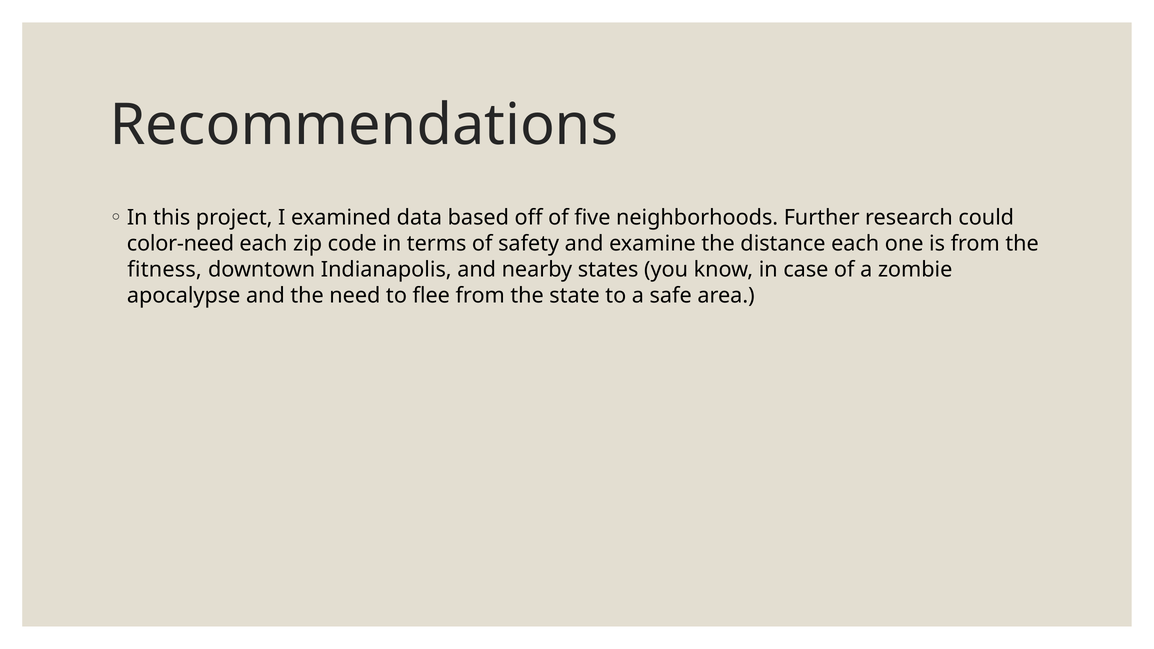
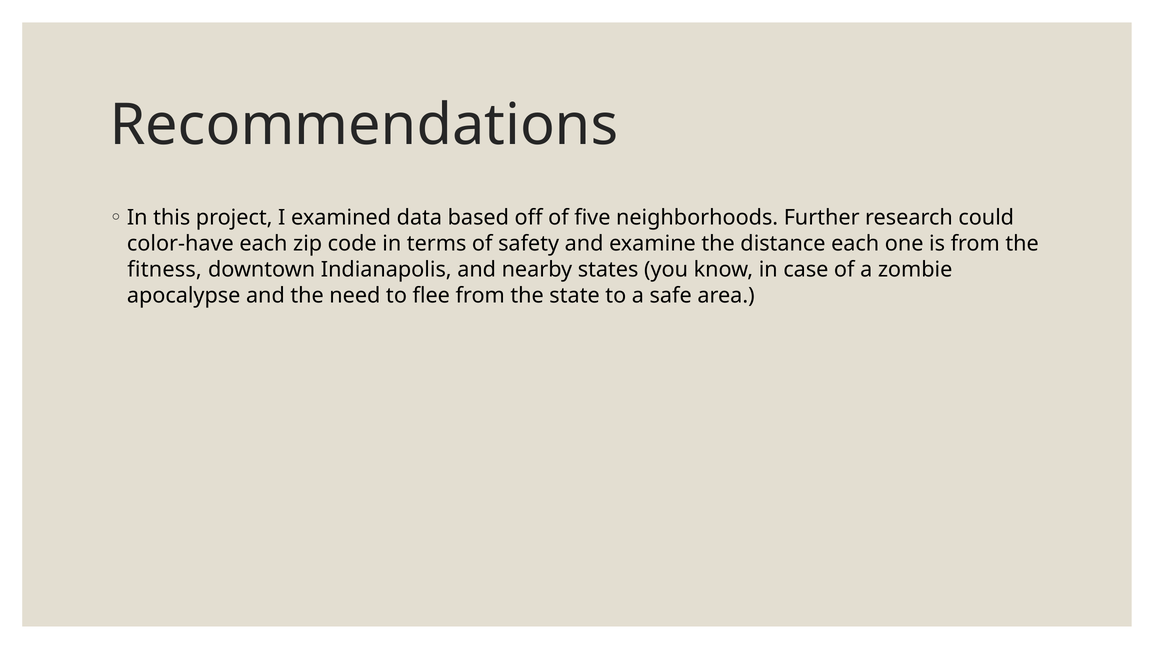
color-need: color-need -> color-have (180, 244)
